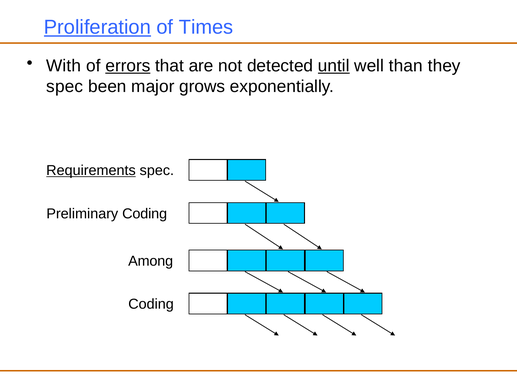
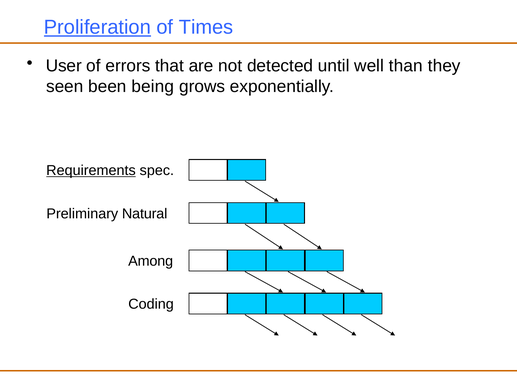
With: With -> User (64, 66)
errors underline: present -> none (128, 66)
until underline: present -> none (334, 66)
spec: spec -> seen (65, 87)
major: major -> being (153, 87)
Preliminary Coding: Coding -> Natural (145, 213)
